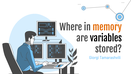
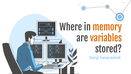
variables colour: black -> orange (106, 38)
